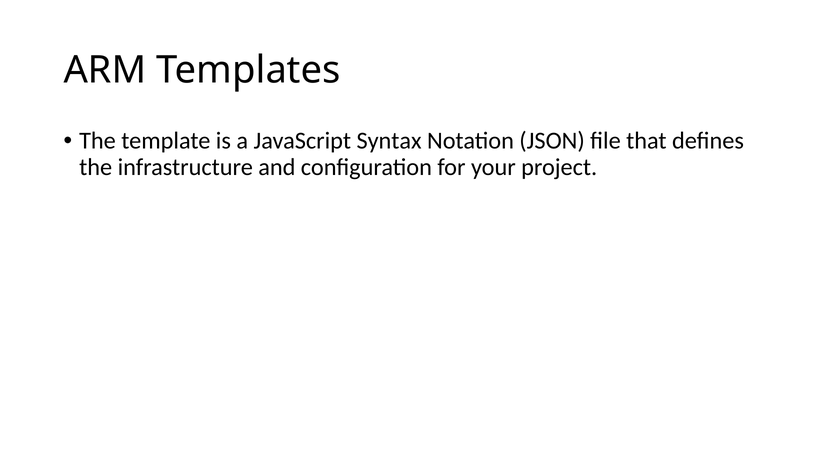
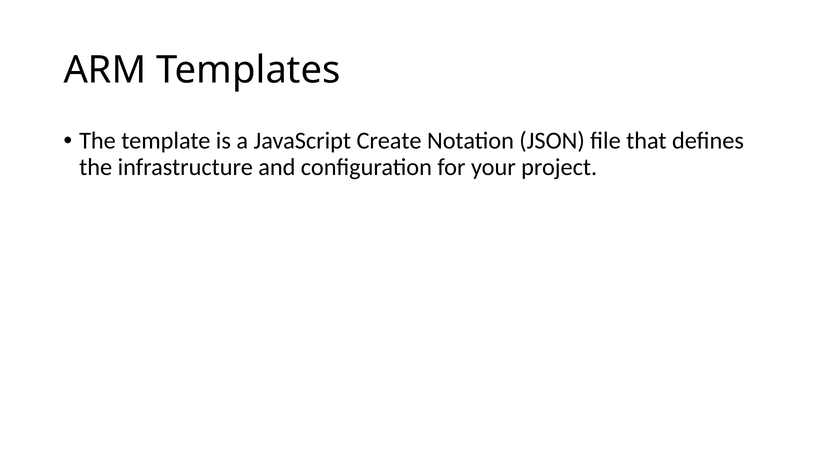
Syntax: Syntax -> Create (389, 141)
